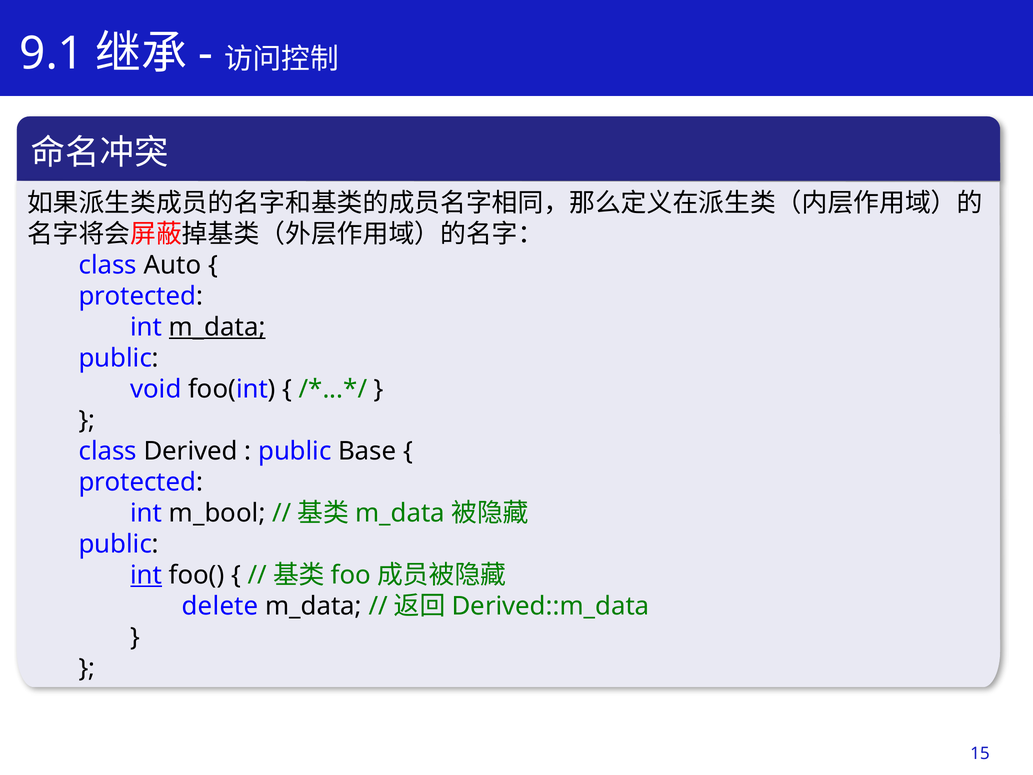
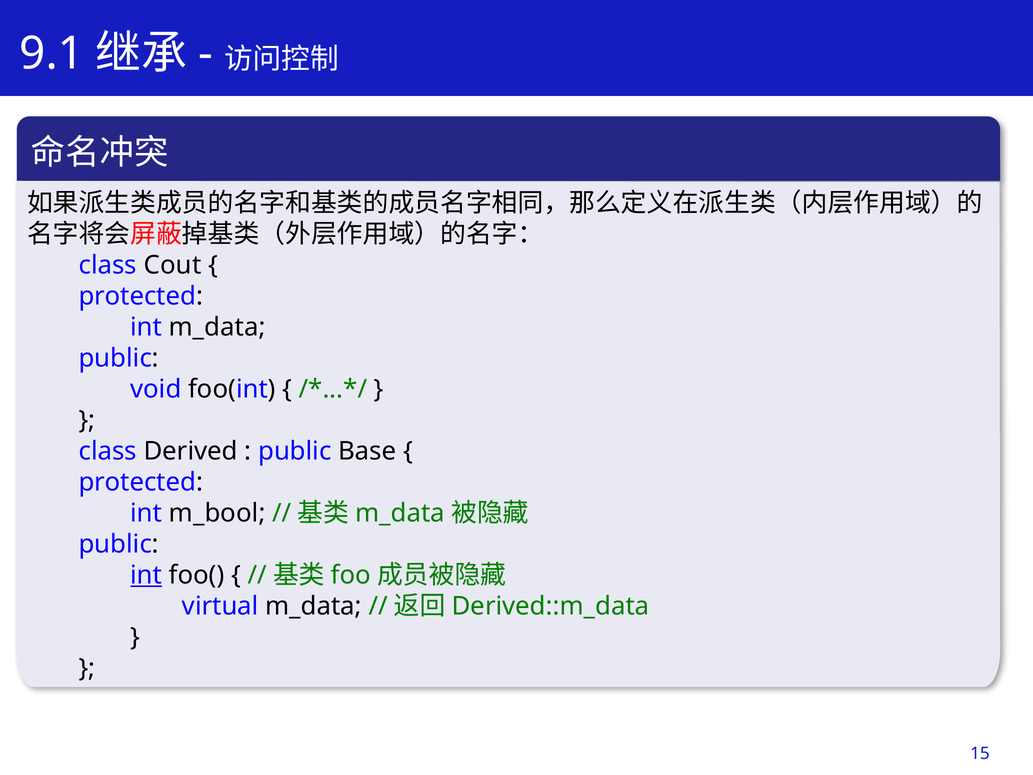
Auto: Auto -> Cout (172, 265)
m_data underline: present -> none (217, 327)
delete: delete -> virtual (220, 606)
